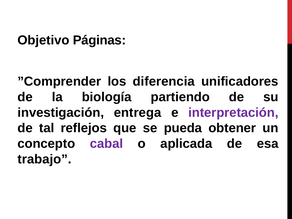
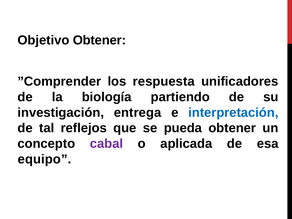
Objetivo Páginas: Páginas -> Obtener (99, 40)
diferencia: diferencia -> respuesta (164, 81)
interpretación colour: purple -> blue (233, 113)
trabajo: trabajo -> equipo (44, 159)
